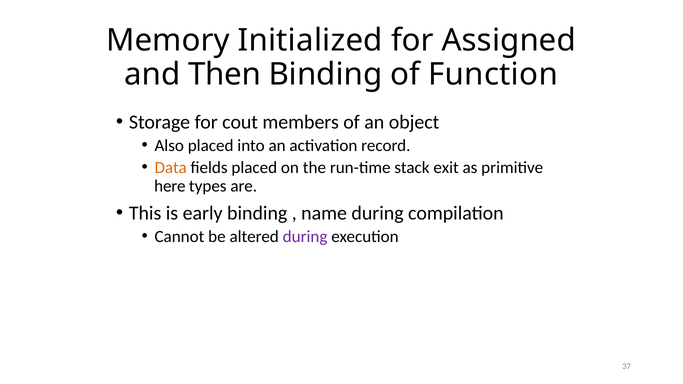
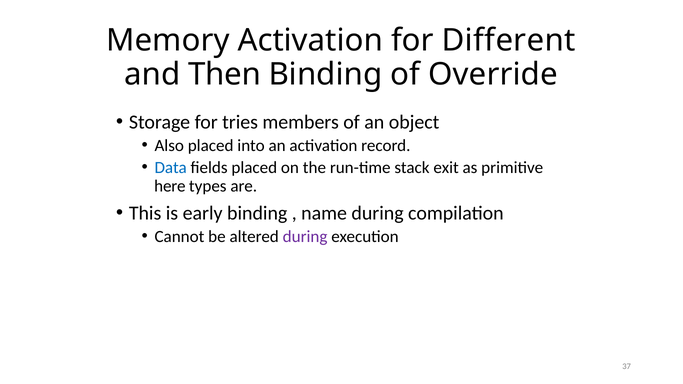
Memory Initialized: Initialized -> Activation (310, 40)
Assigned: Assigned -> Different (509, 40)
Function: Function -> Override (493, 74)
cout: cout -> tries (240, 122)
Data colour: orange -> blue (171, 168)
